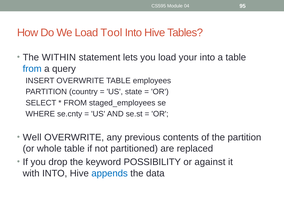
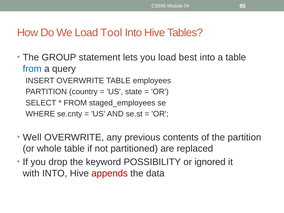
WITHIN: WITHIN -> GROUP (59, 57)
your: your -> best (188, 57)
against: against -> ignored (210, 162)
appends colour: blue -> red (110, 173)
